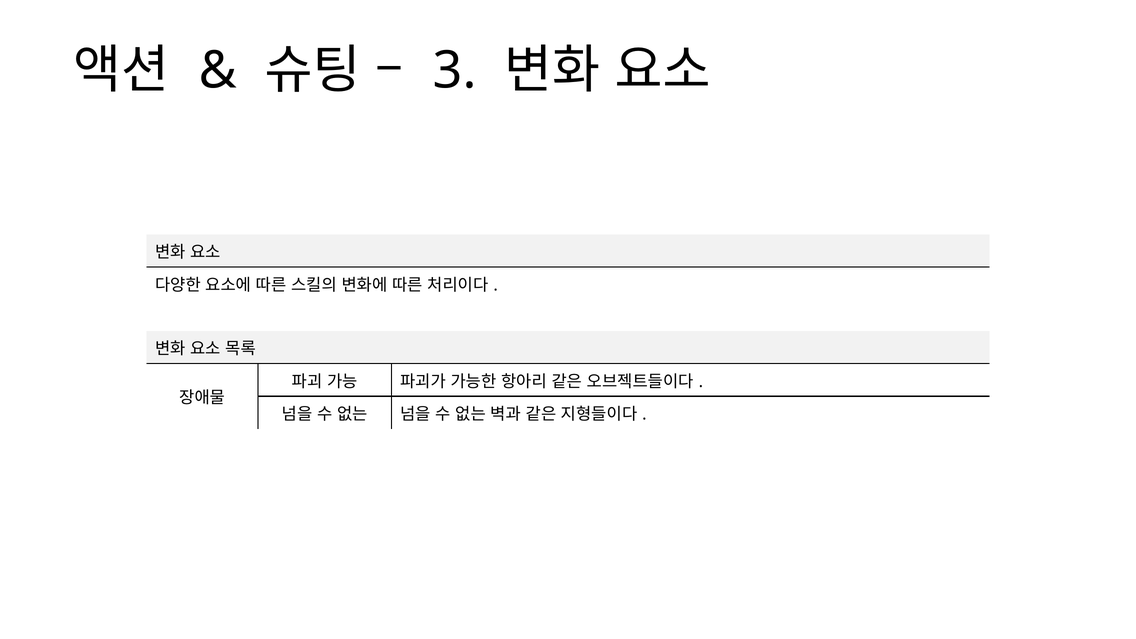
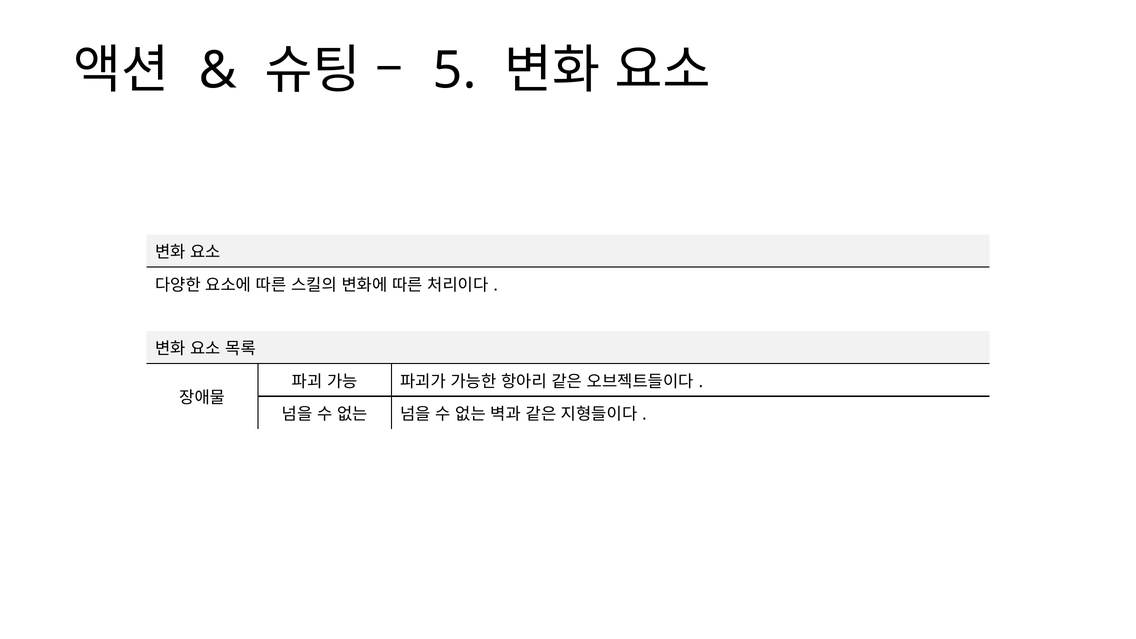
3: 3 -> 5 (455, 71)
